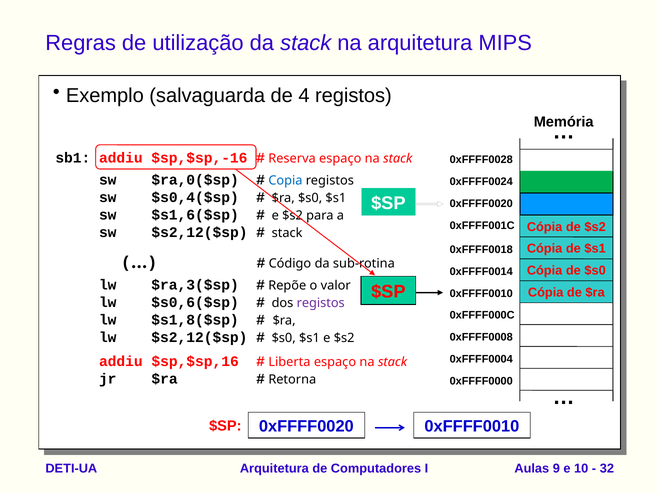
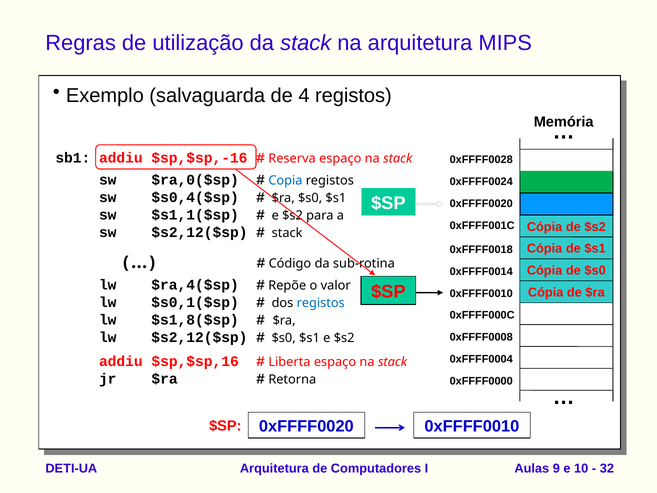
$s1,6($sp: $s1,6($sp -> $s1,1($sp (195, 215)
$ra,3($sp: $ra,3($sp -> $ra,4($sp (195, 285)
$s0,6($sp: $s0,6($sp -> $s0,1($sp (195, 302)
registos colour: purple -> blue (321, 303)
